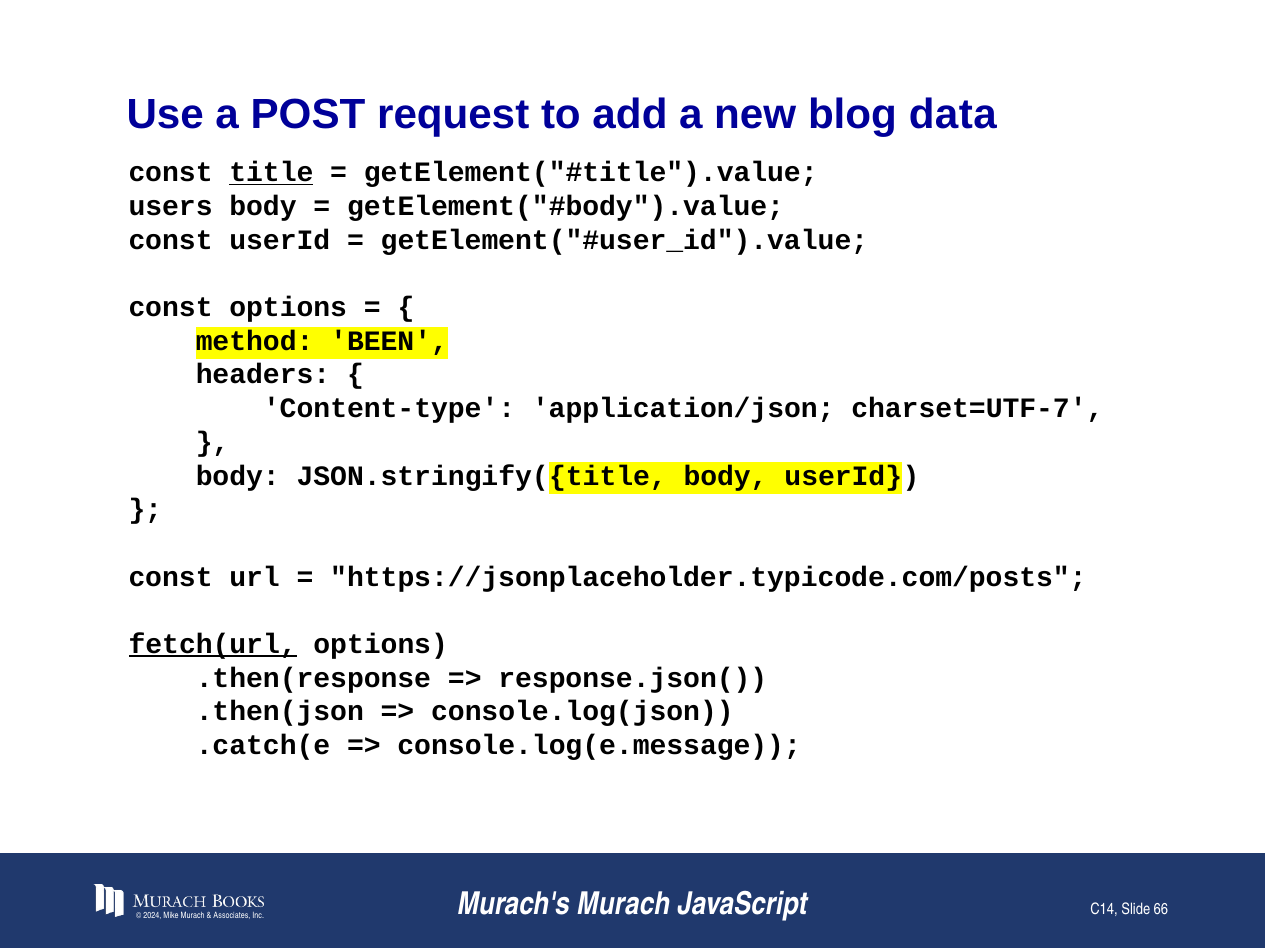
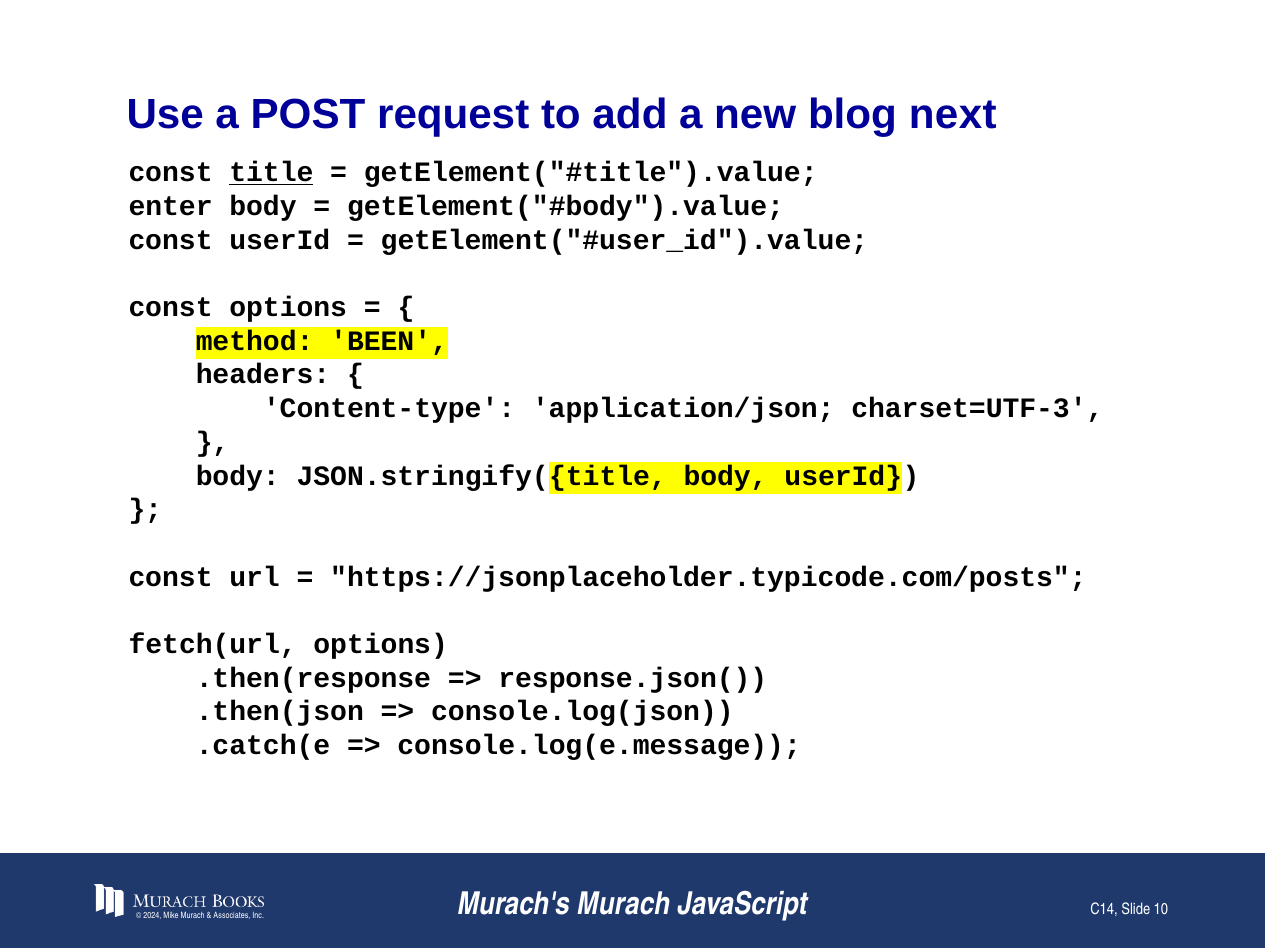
data: data -> next (953, 115)
users: users -> enter (171, 206)
charset=UTF-7: charset=UTF-7 -> charset=UTF-3 (977, 409)
fetch(url underline: present -> none (213, 645)
66: 66 -> 10 (1161, 910)
